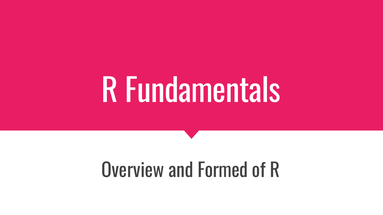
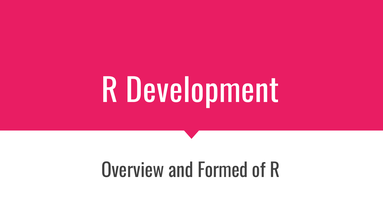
Fundamentals: Fundamentals -> Development (202, 92)
